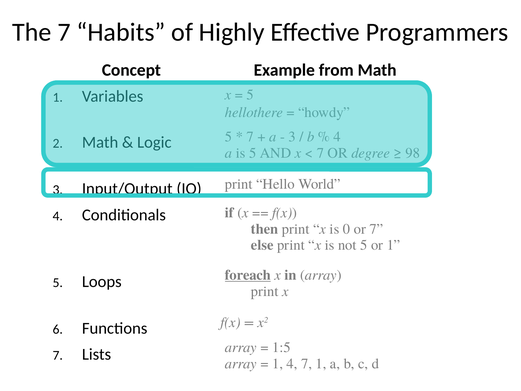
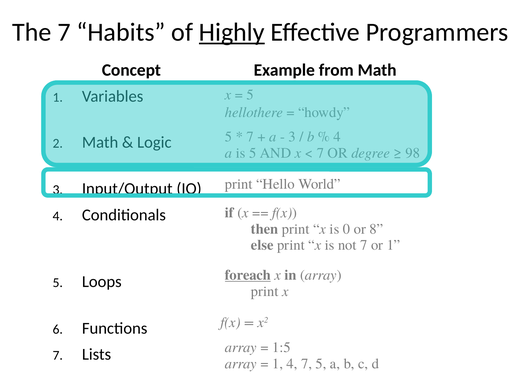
Highly underline: none -> present (232, 32)
or 7: 7 -> 8 (376, 229)
not 5: 5 -> 7 (364, 245)
7 1: 1 -> 5 (321, 363)
